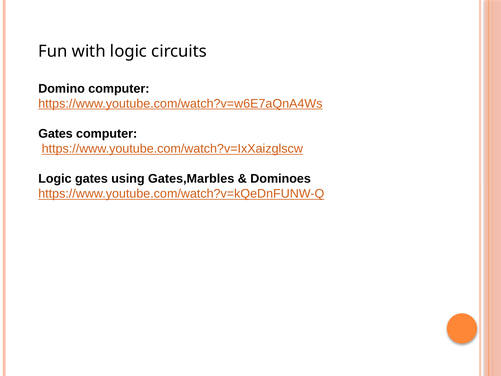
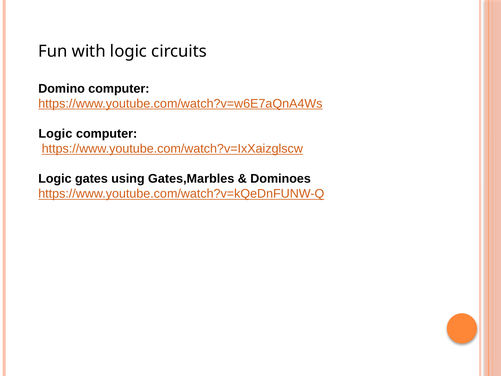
Gates: Gates -> Logic (55, 134)
